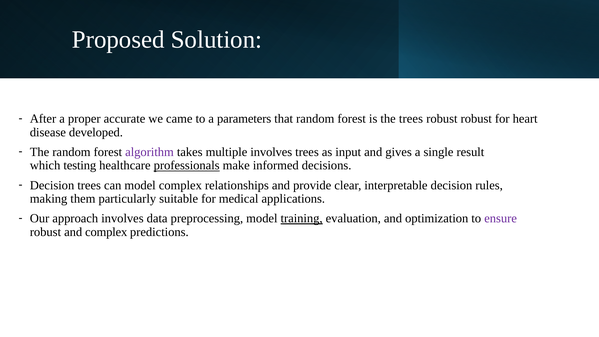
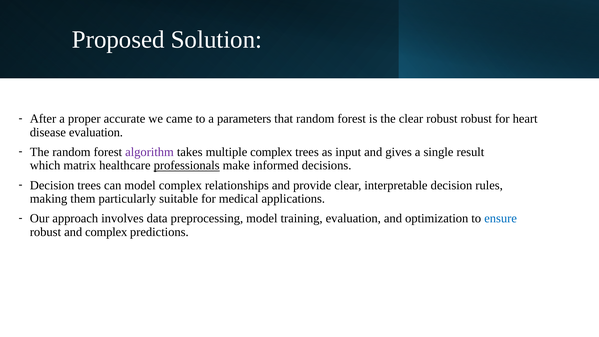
the trees: trees -> clear (411, 119)
disease developed: developed -> evaluation (96, 132)
multiple involves: involves -> complex (271, 152)
testing: testing -> matrix (80, 165)
training underline: present -> none (302, 218)
ensure colour: purple -> blue (501, 218)
